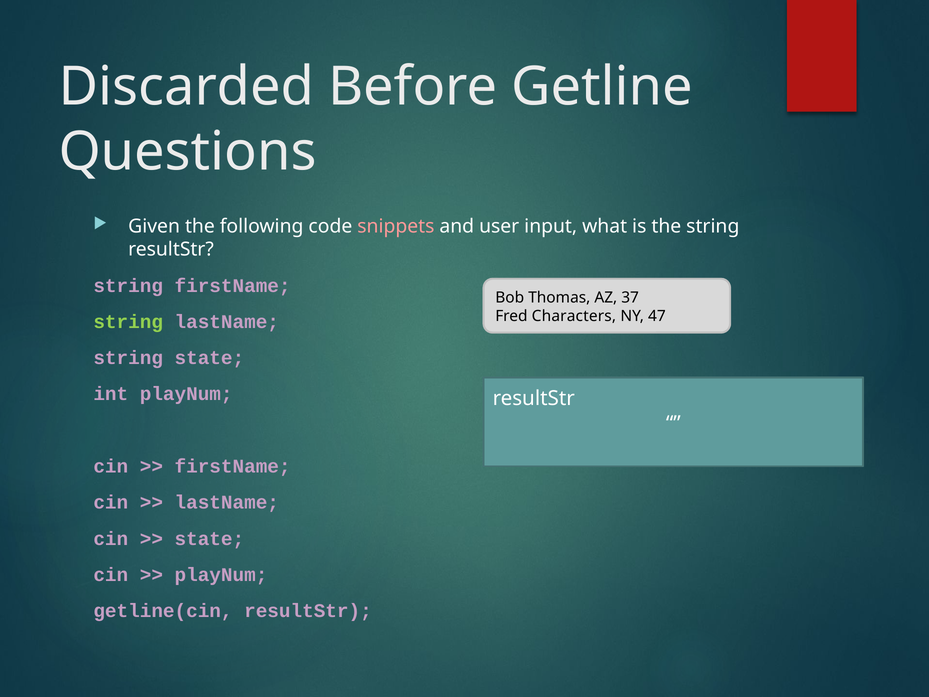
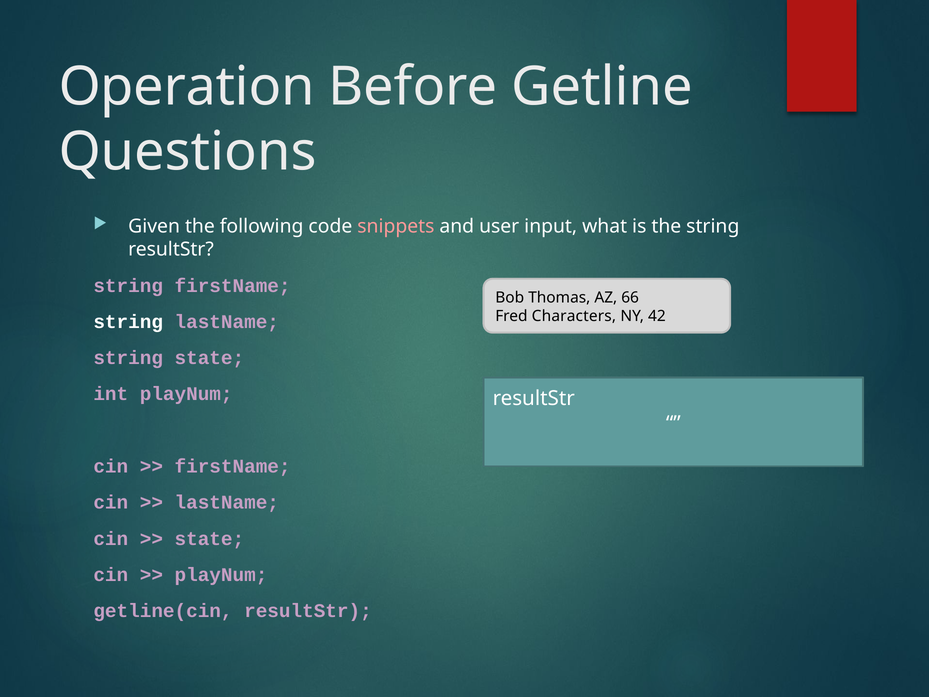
Discarded: Discarded -> Operation (187, 87)
37: 37 -> 66 (630, 297)
47: 47 -> 42 (657, 316)
string colour: light green -> white (128, 322)
